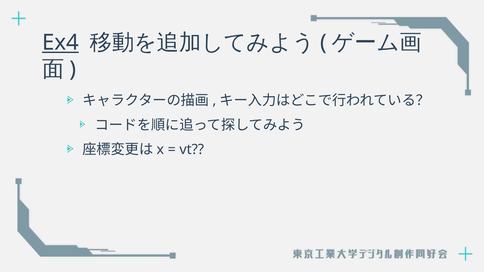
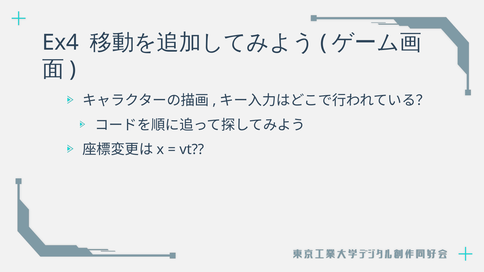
Ex4 underline: present -> none (60, 43)
